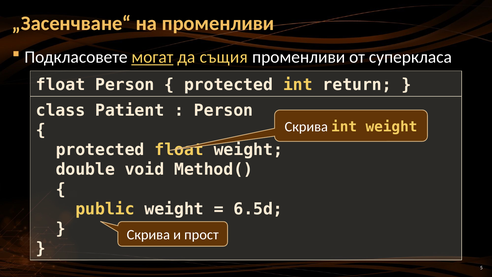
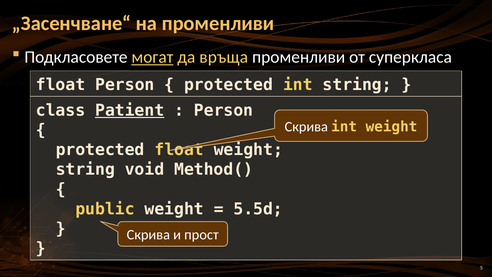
същия: същия -> връща (224, 57)
int return: return -> string (357, 85)
Patient underline: none -> present (130, 110)
double: double -> string (85, 169)
6.5d: 6.5d -> 5.5d (258, 209)
